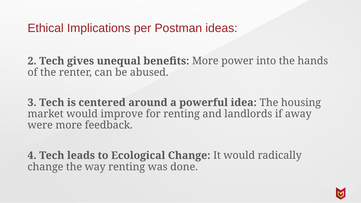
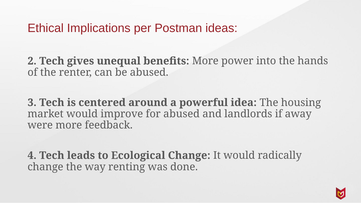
for renting: renting -> abused (182, 114)
